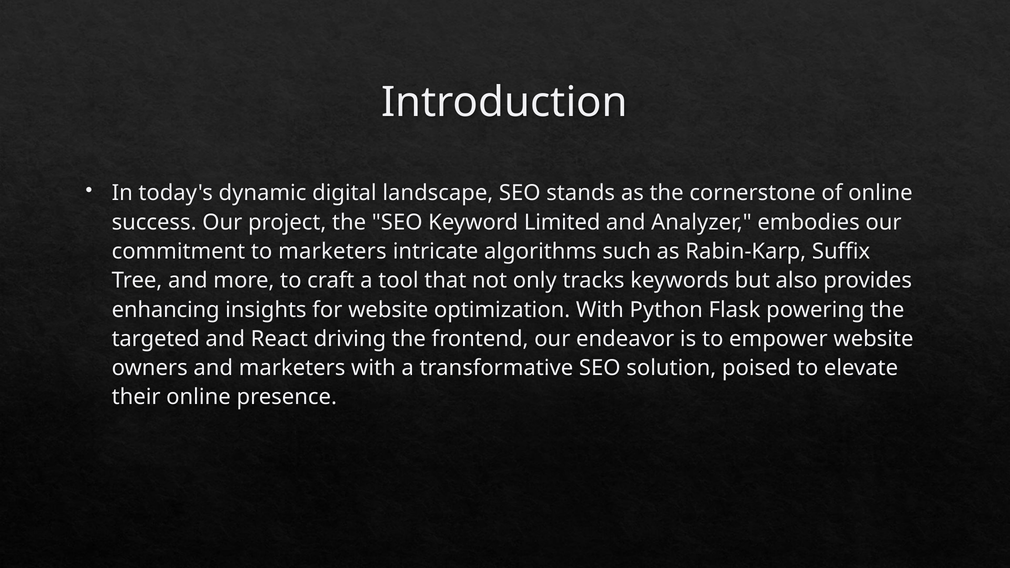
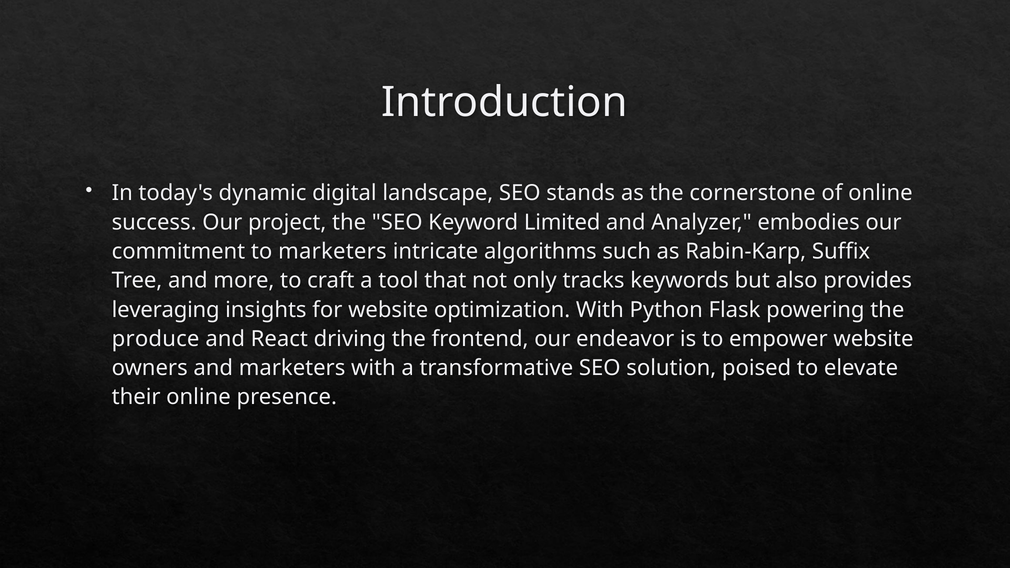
enhancing: enhancing -> leveraging (166, 310)
targeted: targeted -> produce (156, 339)
